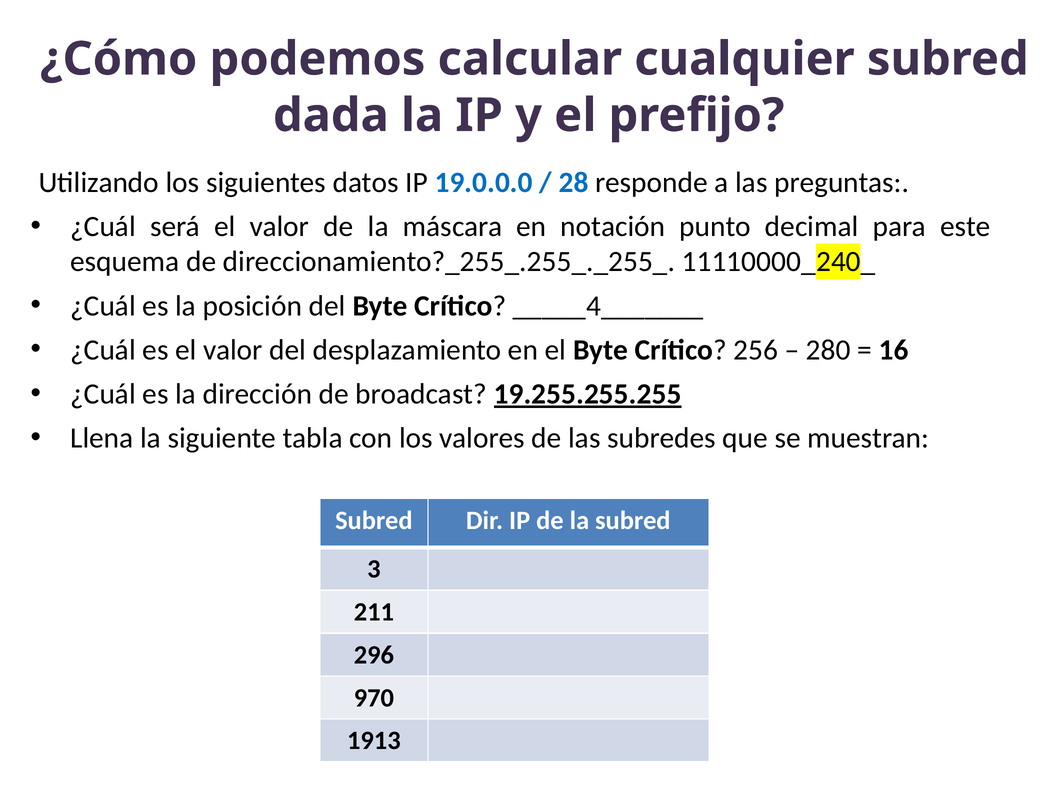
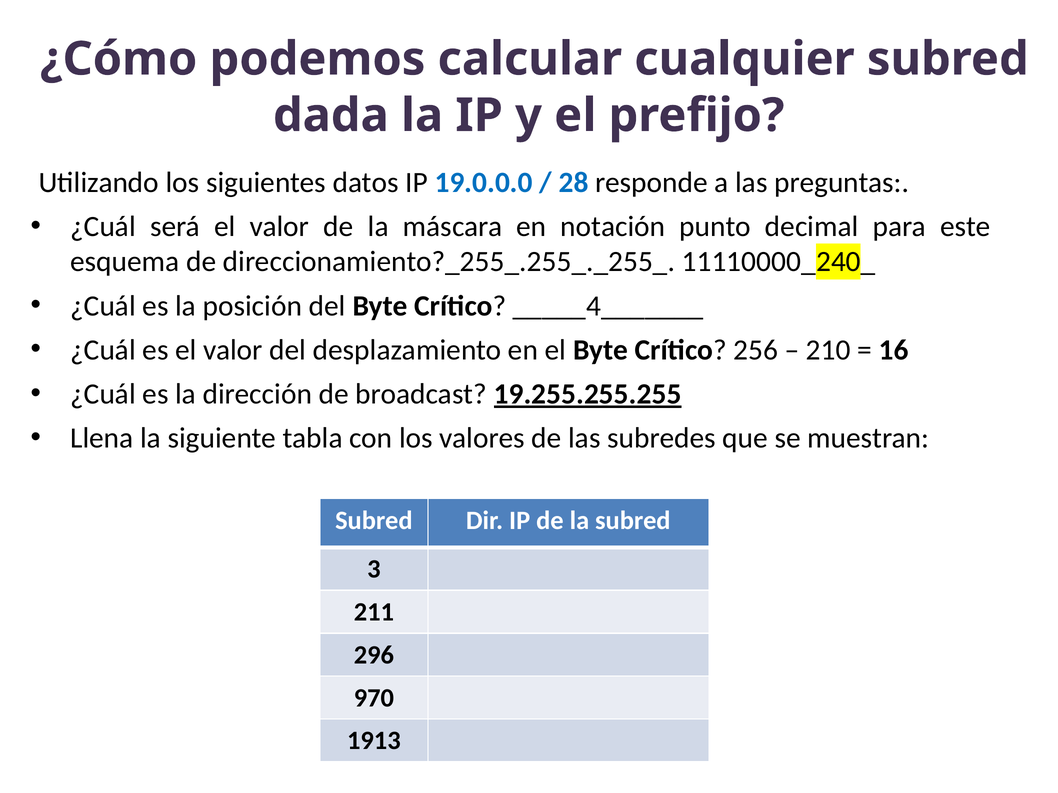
280: 280 -> 210 (828, 350)
